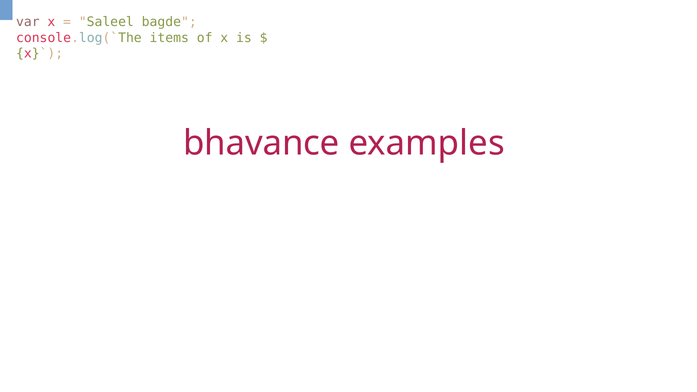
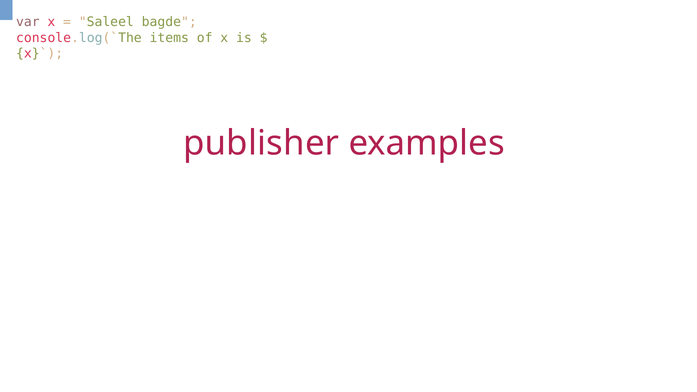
bhavance: bhavance -> publisher (261, 144)
